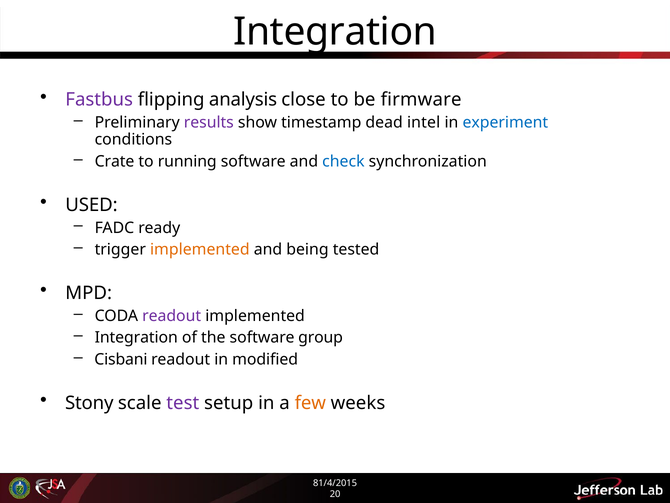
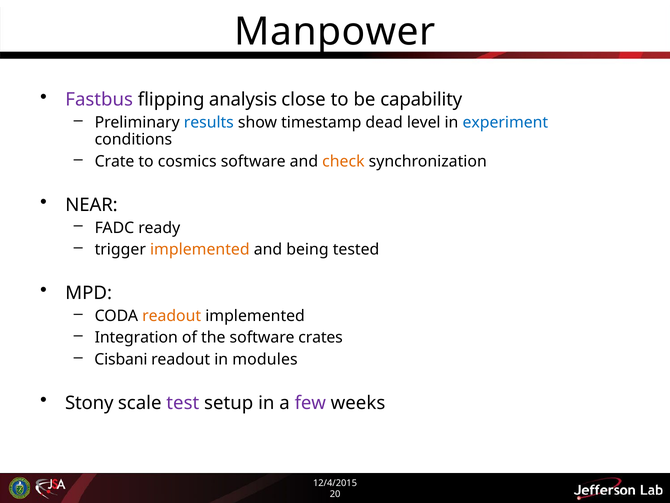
Integration: Integration -> Manpower (335, 32)
firmware: firmware -> capability (421, 100)
results colour: purple -> blue (209, 122)
intel: intel -> level (424, 122)
running: running -> cosmics (187, 161)
check colour: blue -> orange (343, 161)
USED: USED -> NEAR (92, 205)
readout colour: purple -> orange (172, 316)
group: group -> crates (321, 337)
modified: modified -> modules (265, 359)
few colour: orange -> purple (310, 403)
81/4/2015: 81/4/2015 -> 12/4/2015 (335, 483)
